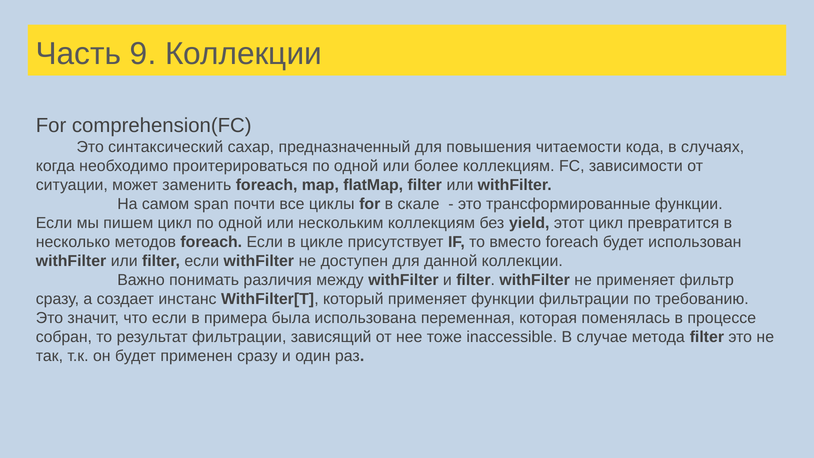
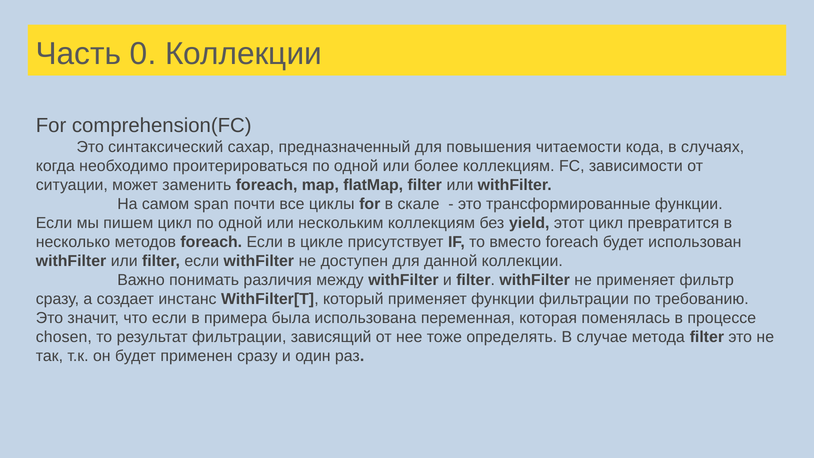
9: 9 -> 0 (143, 54)
собран: собран -> chosen (64, 337)
inaccessible: inaccessible -> определять (512, 337)
